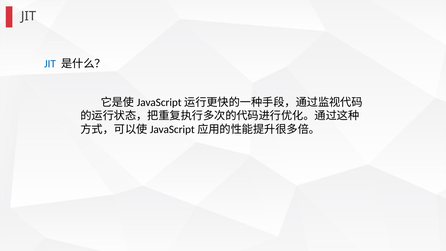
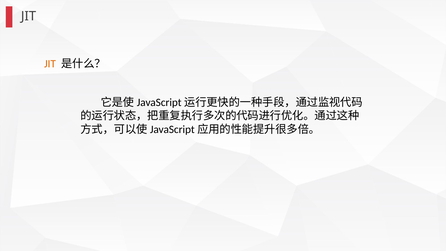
JIT colour: blue -> orange (50, 64)
